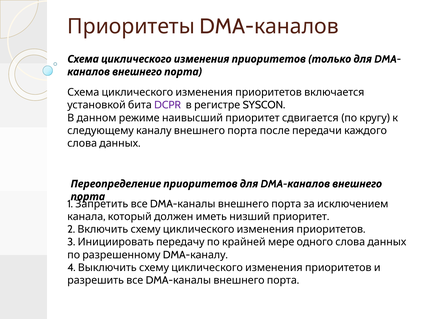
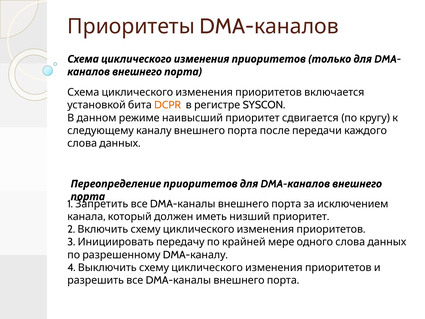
DCPR colour: purple -> orange (168, 105)
